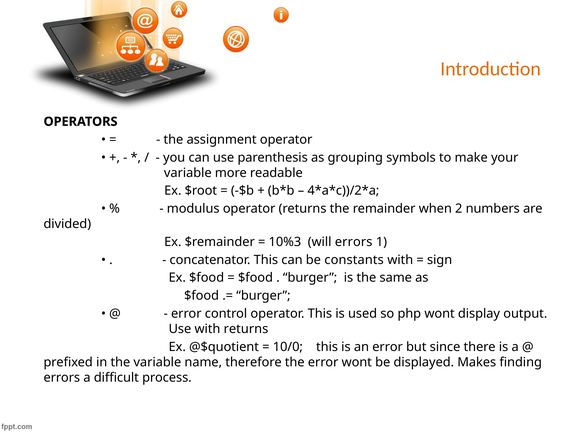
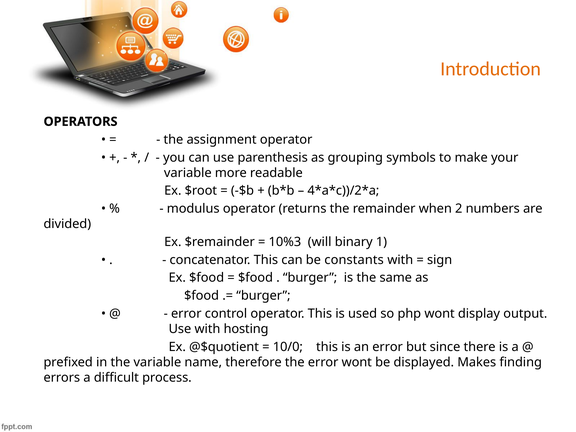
will errors: errors -> binary (354, 242)
with returns: returns -> hosting (246, 329)
